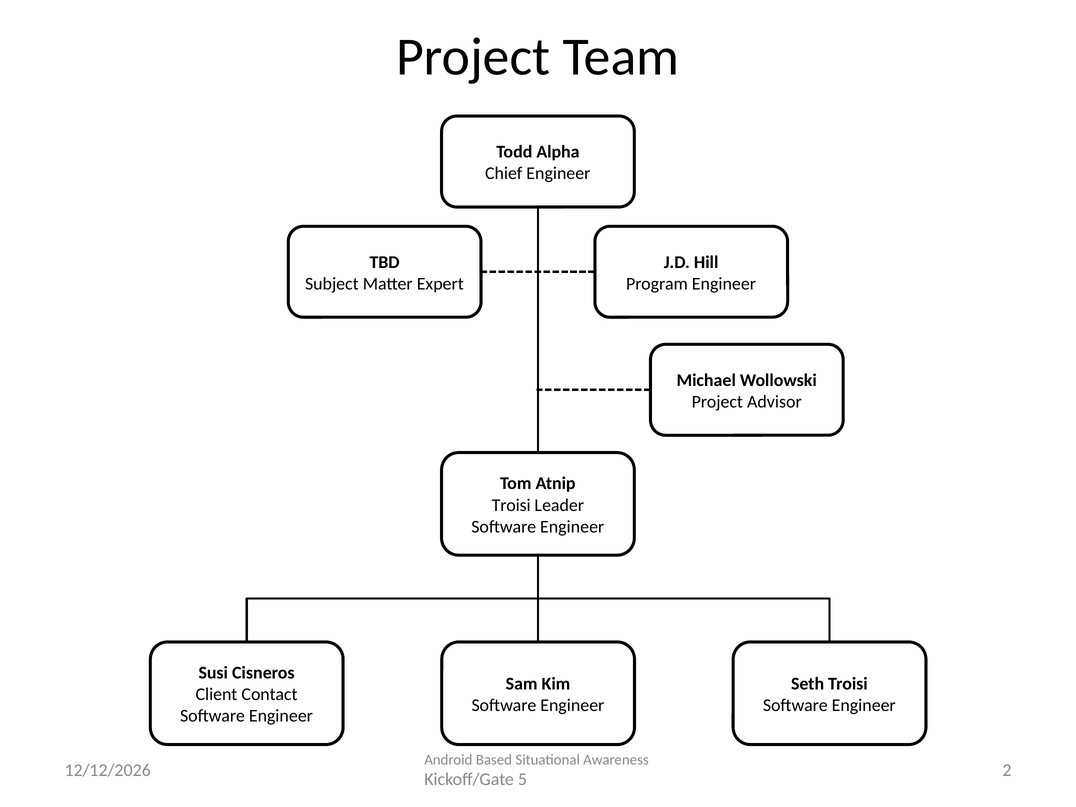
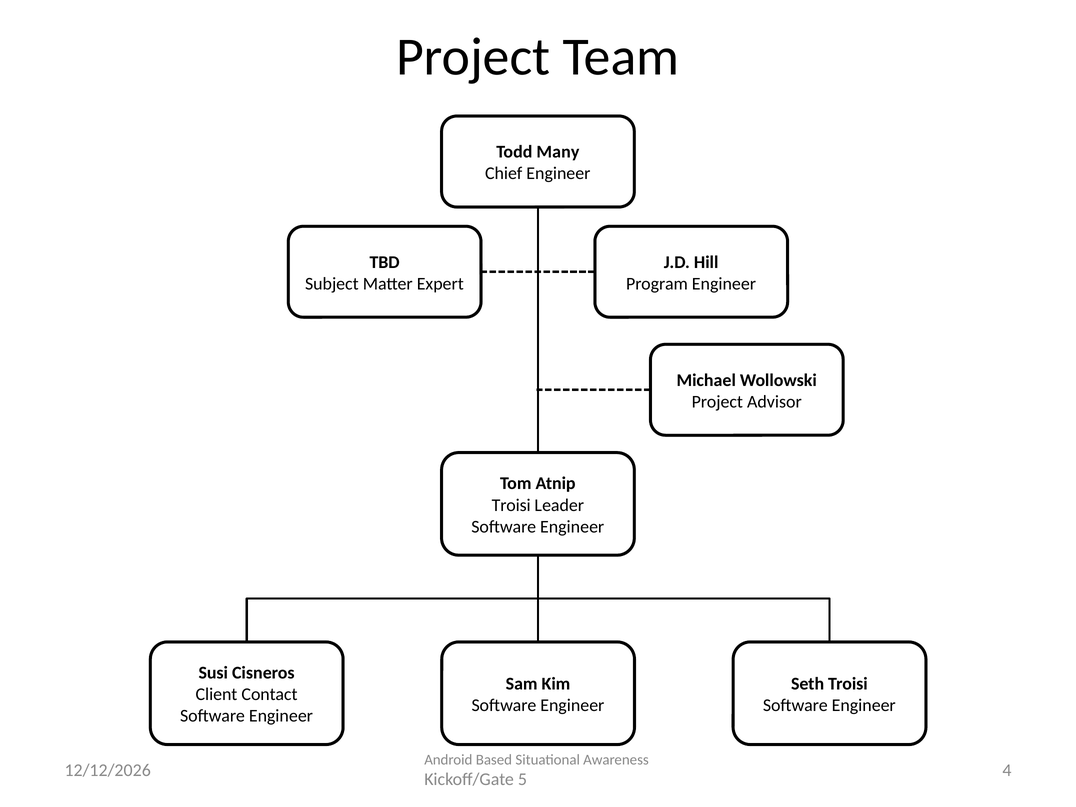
Alpha: Alpha -> Many (558, 152)
2: 2 -> 4 (1007, 771)
